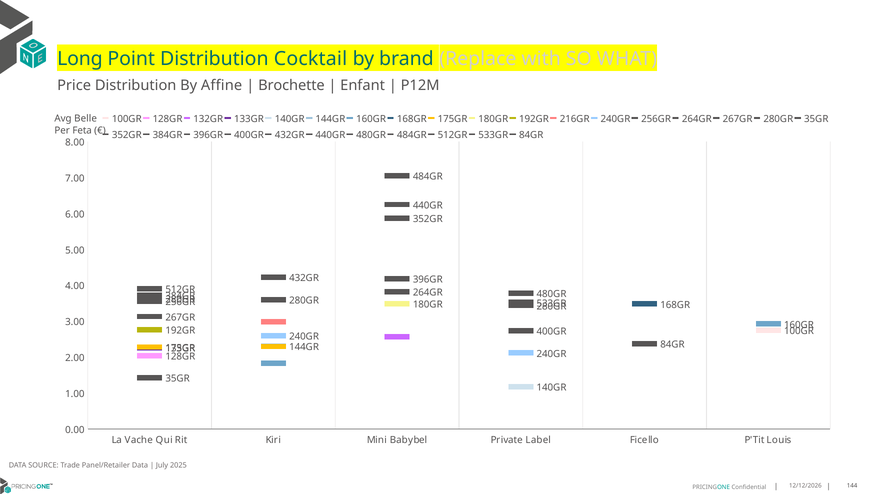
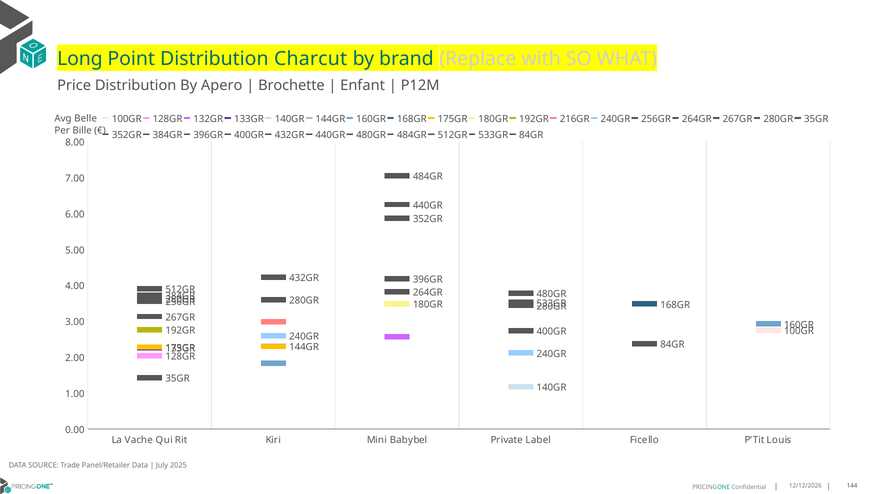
Cocktail: Cocktail -> Charcut (311, 59)
Affine: Affine -> Apero (222, 86)
Feta: Feta -> Bille (82, 130)
